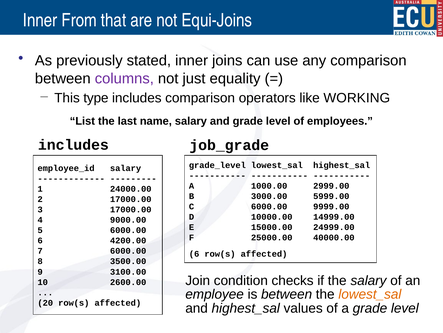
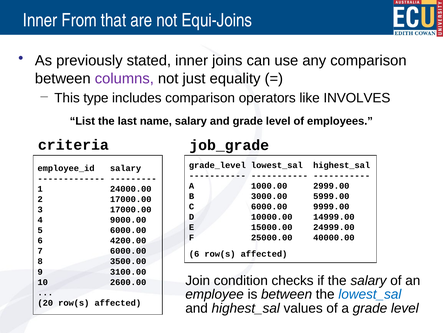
WORKING: WORKING -> INVOLVES (357, 98)
includes: includes -> criteria (73, 145)
lowest_sal colour: orange -> blue (370, 294)
